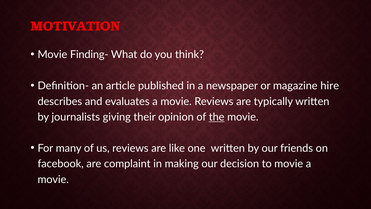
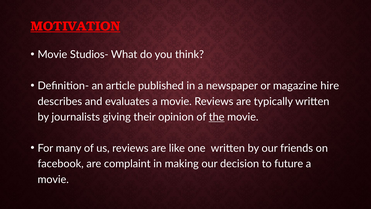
MOTIVATION underline: none -> present (75, 26)
Finding-: Finding- -> Studios- (89, 55)
to movie: movie -> future (289, 164)
